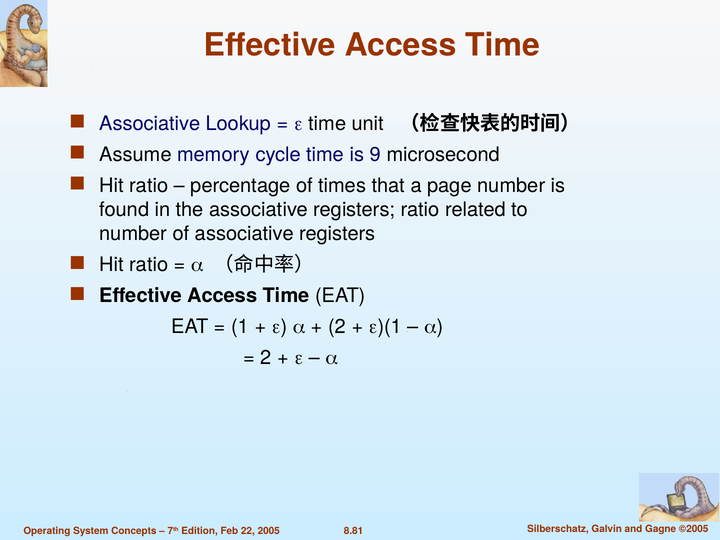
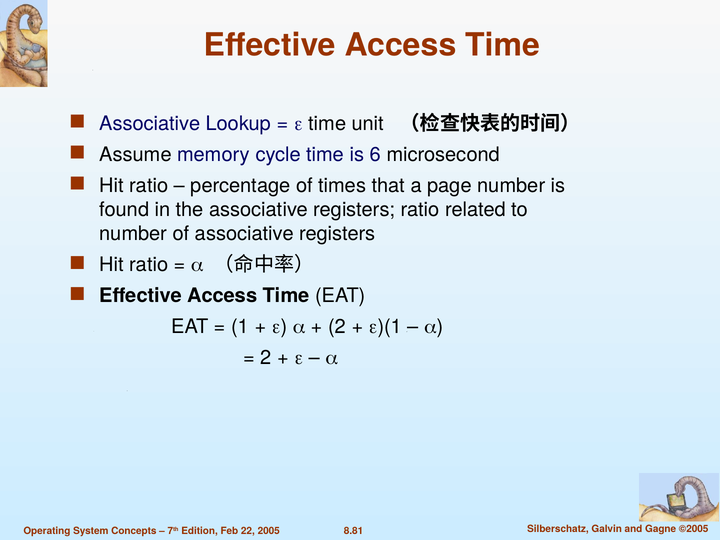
9: 9 -> 6 (375, 155)
